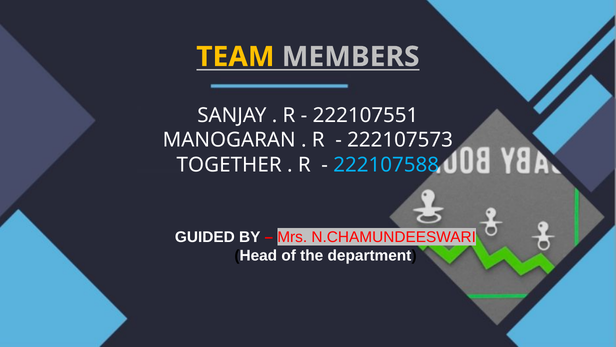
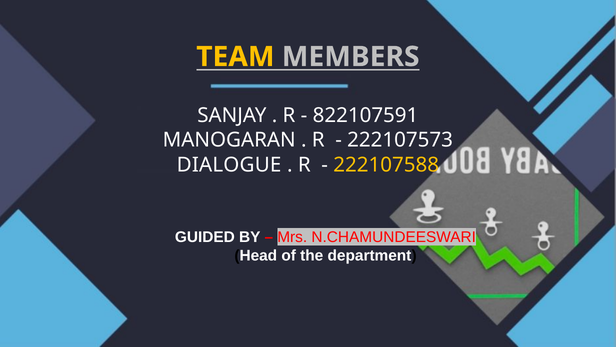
222107551: 222107551 -> 822107591 (366, 115)
TOGETHER: TOGETHER -> DIALOGUE (229, 165)
222107588 colour: light blue -> yellow (386, 165)
